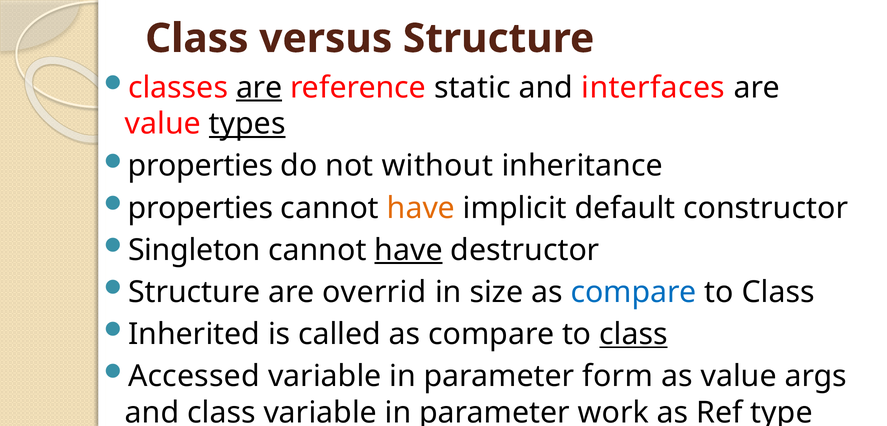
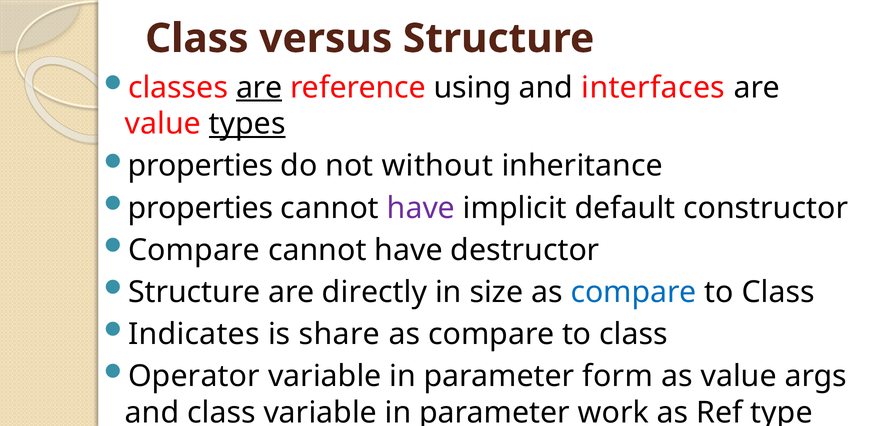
static: static -> using (473, 88)
have colour: orange -> purple (421, 208)
Singleton: Singleton -> Compare (194, 250)
have underline: present -> none (408, 250)
overrid: overrid -> directly (375, 292)
Inherited: Inherited -> Indicates (194, 335)
called: called -> share (339, 335)
class underline: present -> none (633, 335)
Accessed: Accessed -> Operator (194, 377)
